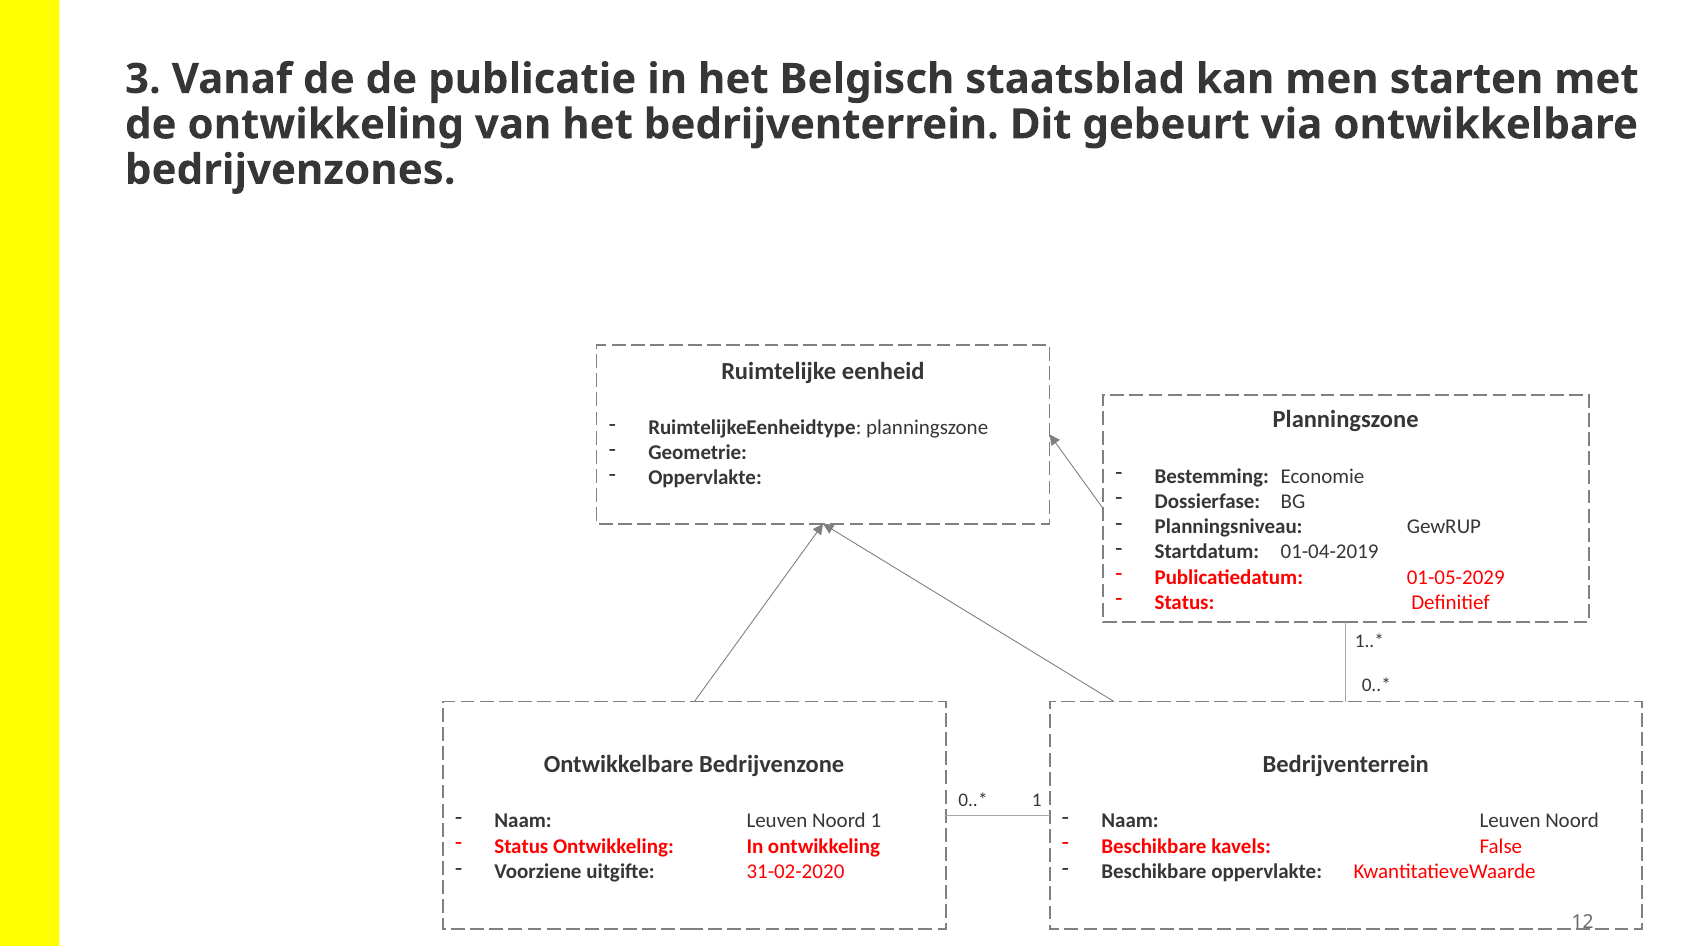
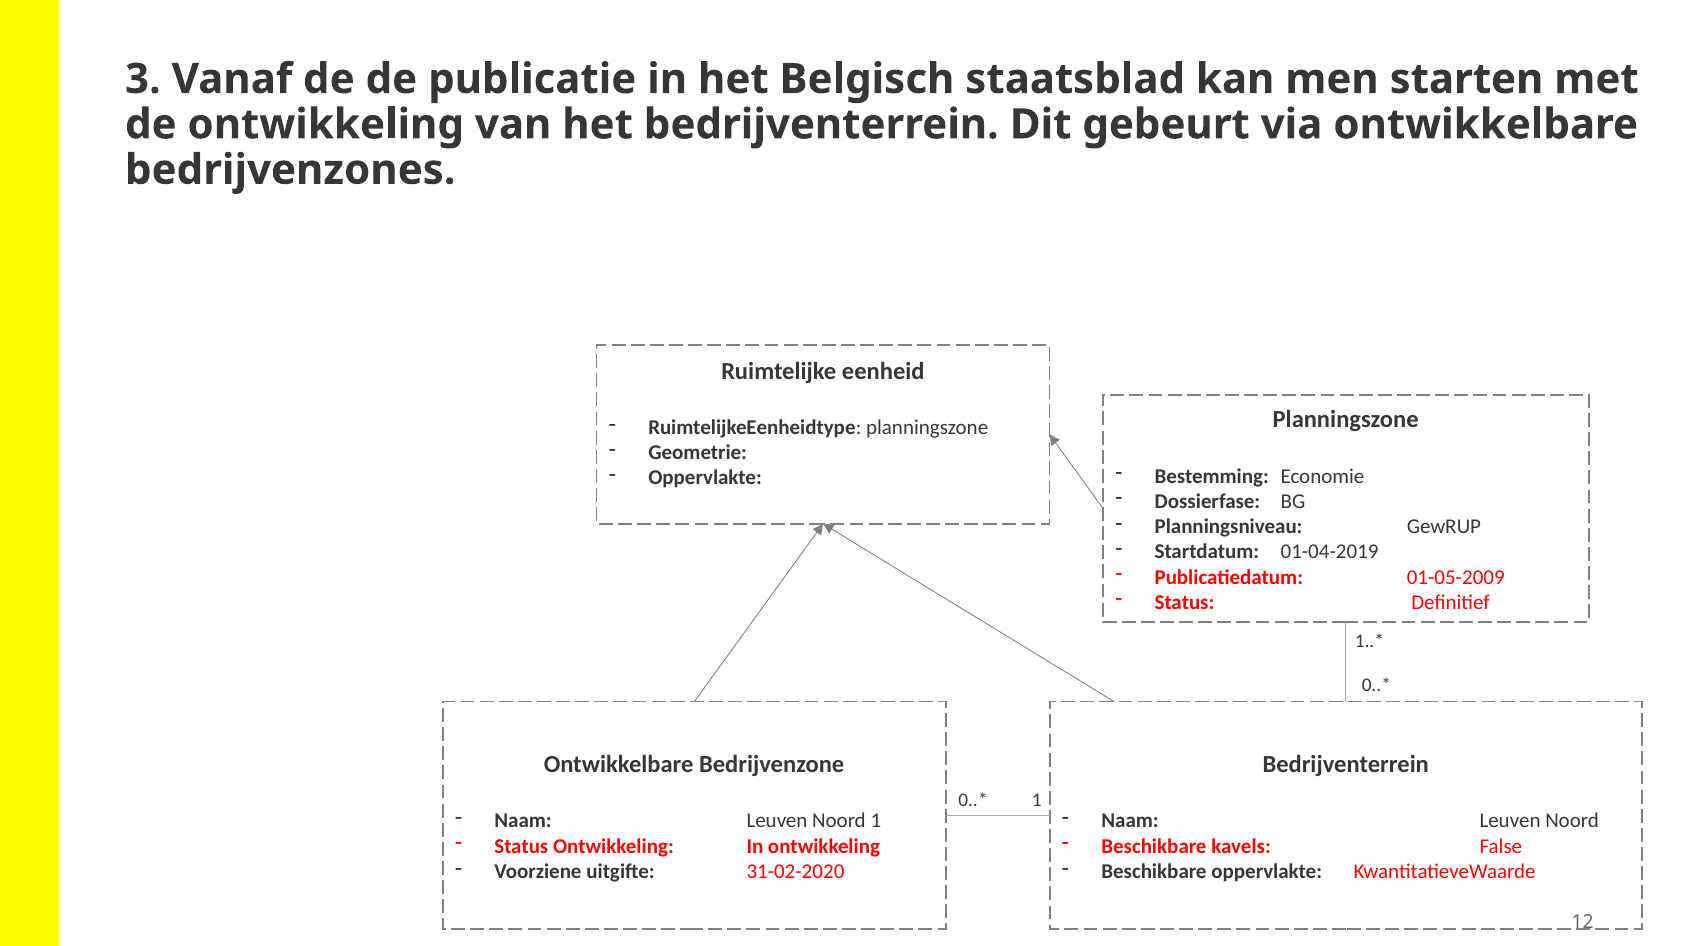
01-05-2029: 01-05-2029 -> 01-05-2009 (1456, 577)
